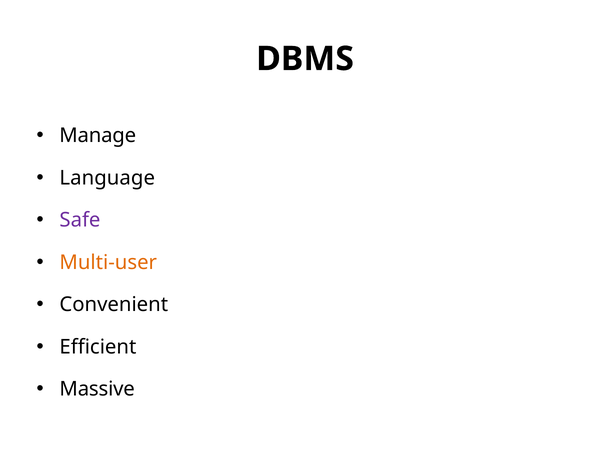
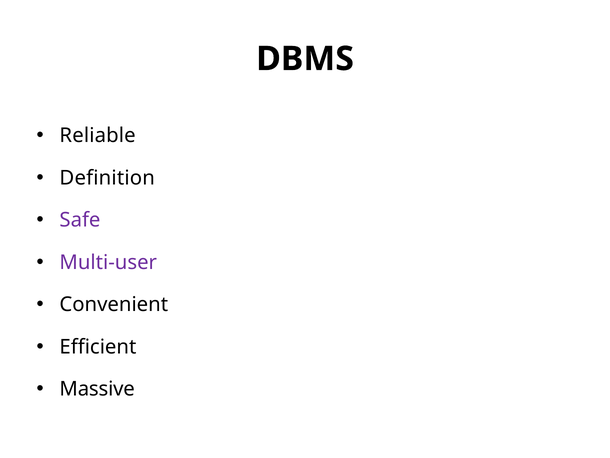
Manage: Manage -> Reliable (98, 136)
Language: Language -> Definition (107, 178)
Multi-user colour: orange -> purple (108, 262)
